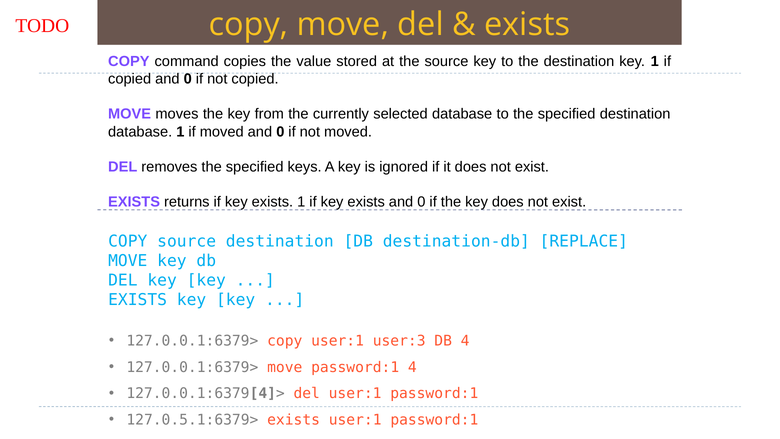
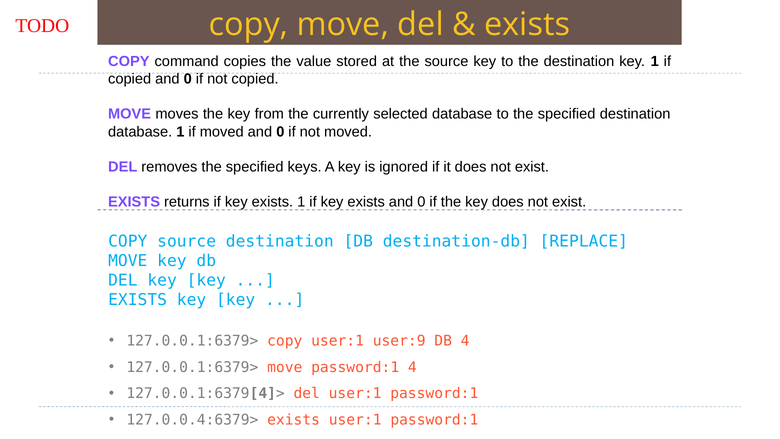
user:3: user:3 -> user:9 (399, 341)
127.0.5.1:6379>: 127.0.5.1:6379> -> 127.0.0.4:6379> (192, 420)
